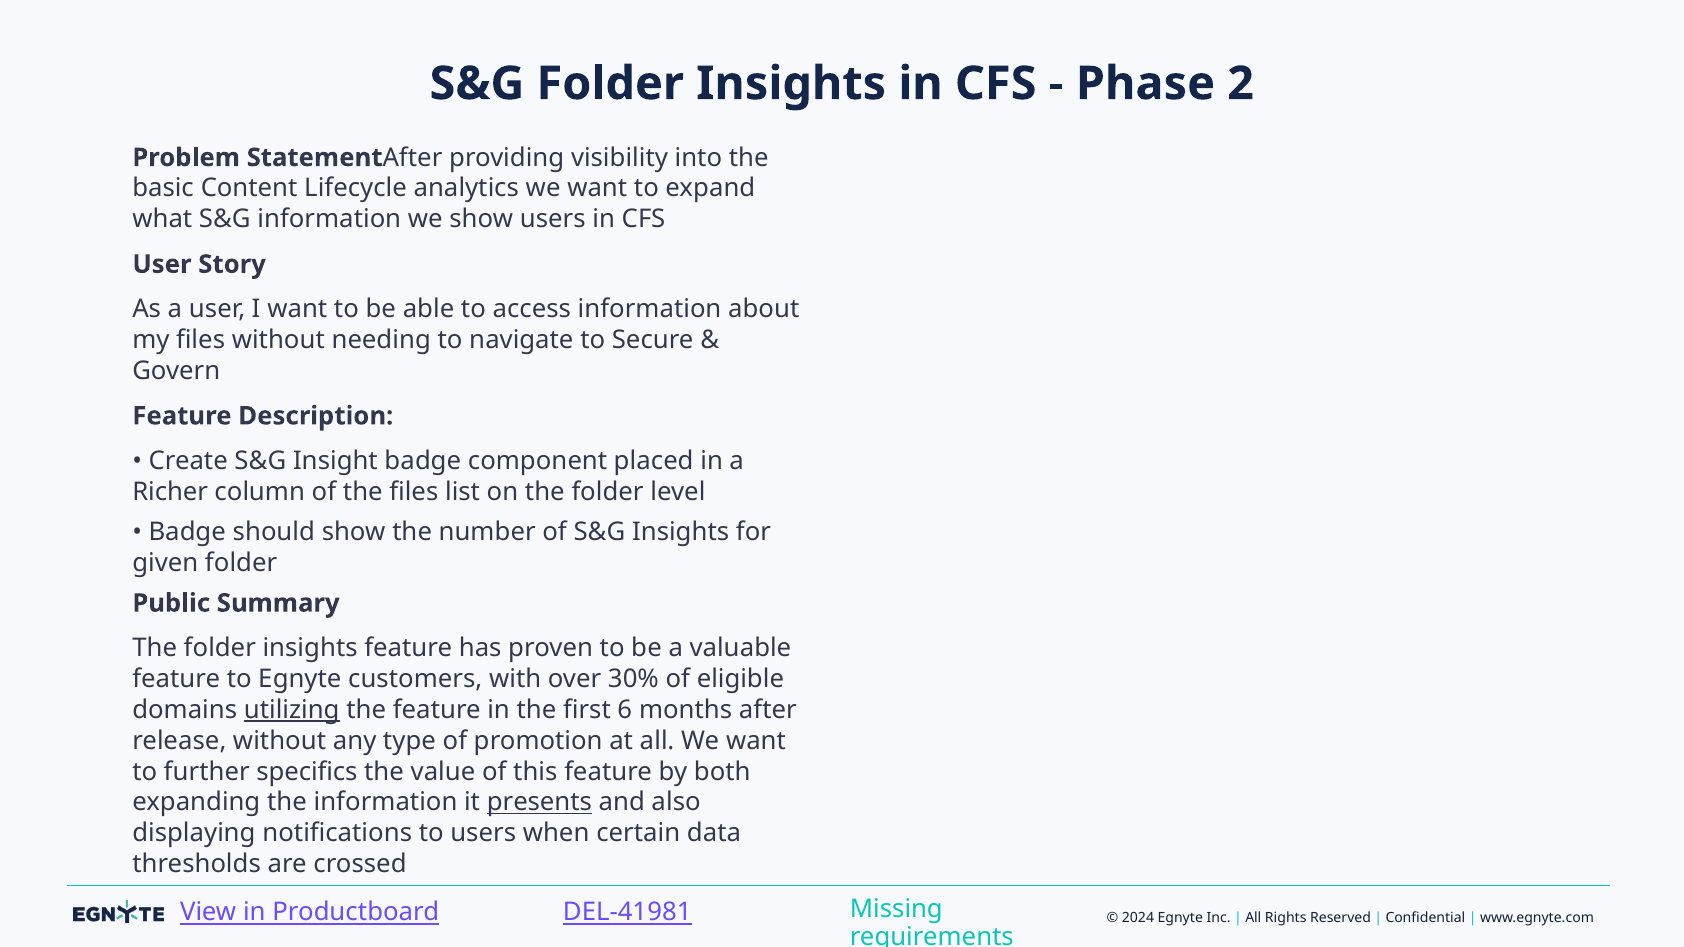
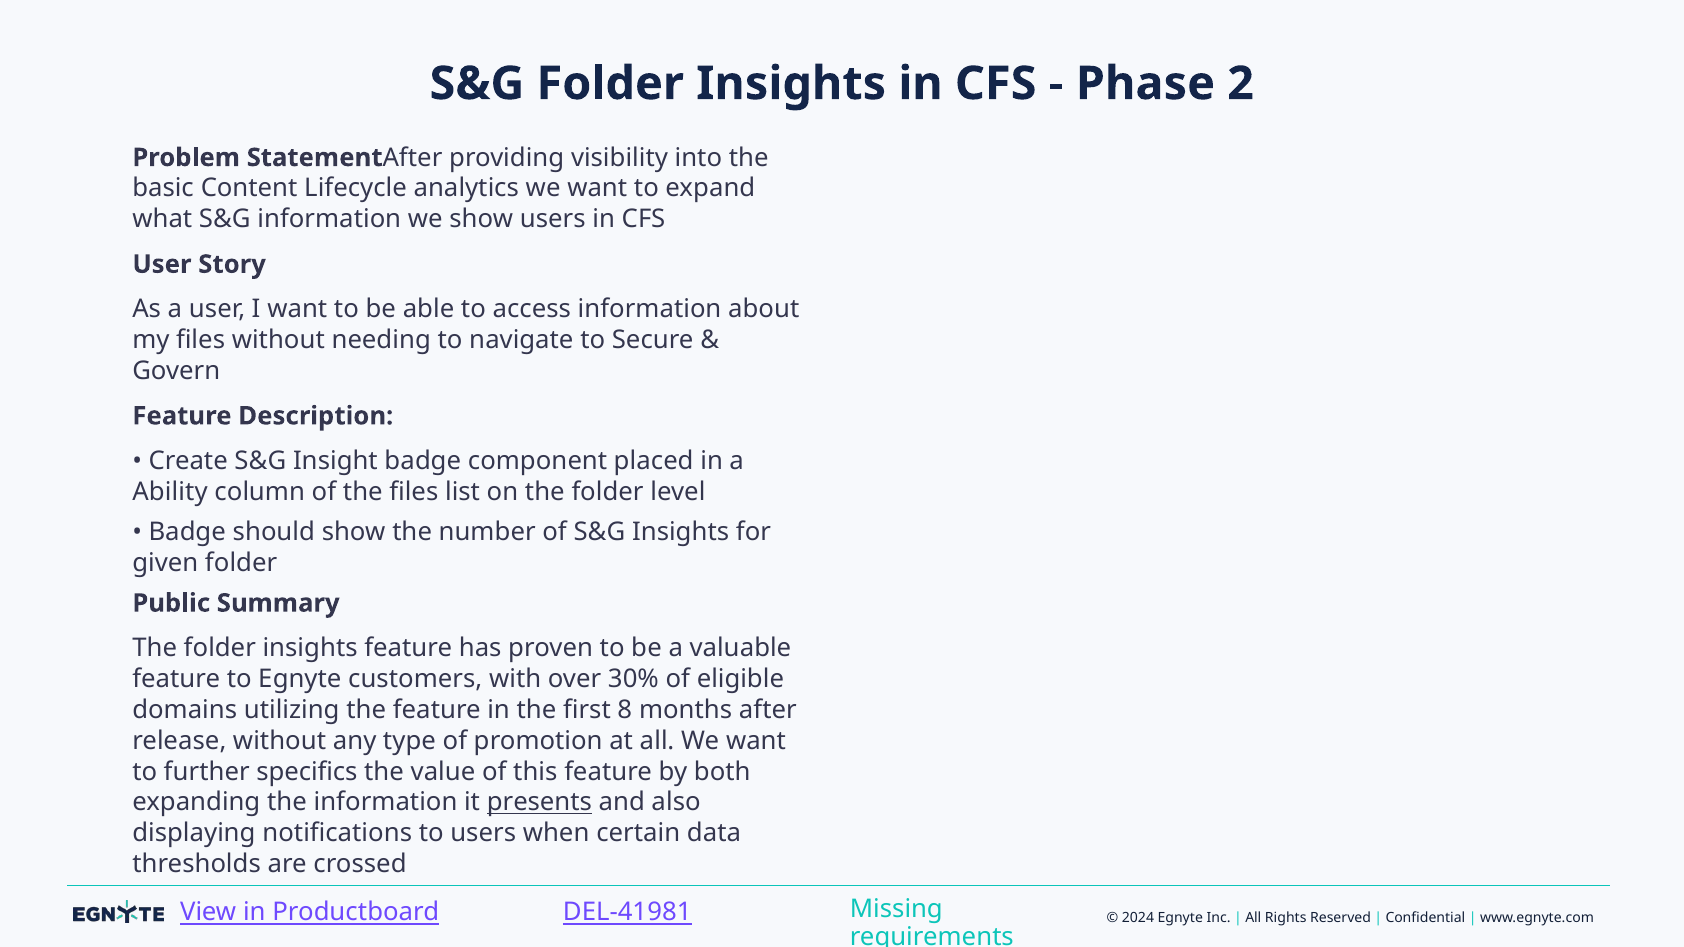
Richer: Richer -> Ability (170, 492)
utilizing underline: present -> none (292, 710)
6: 6 -> 8 (625, 710)
